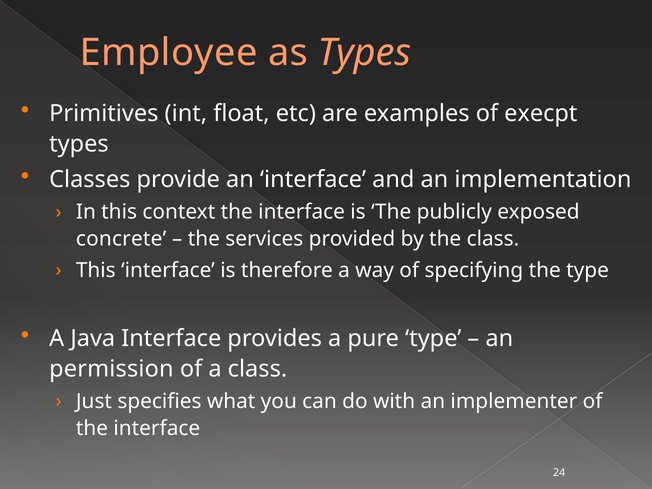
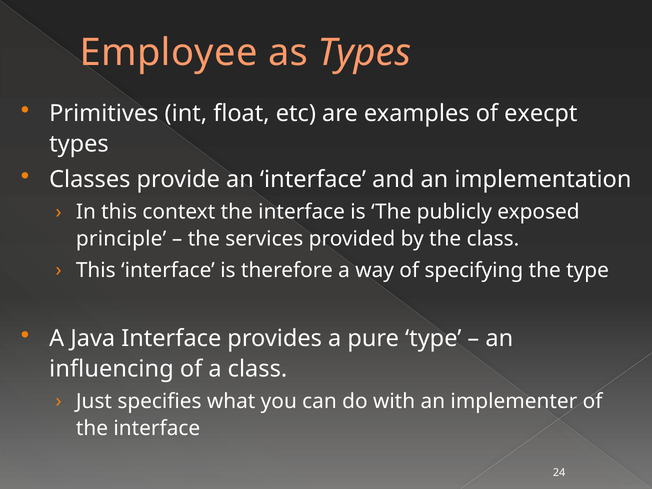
concrete: concrete -> principle (121, 239)
permission: permission -> influencing (111, 369)
